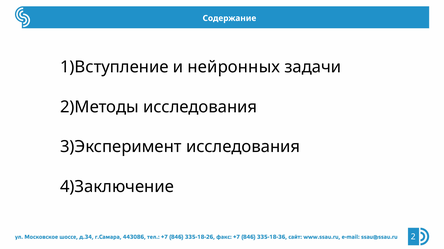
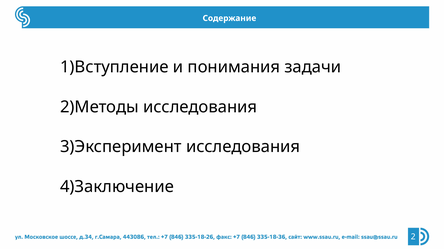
нейронных: нейронных -> понимания (234, 67)
